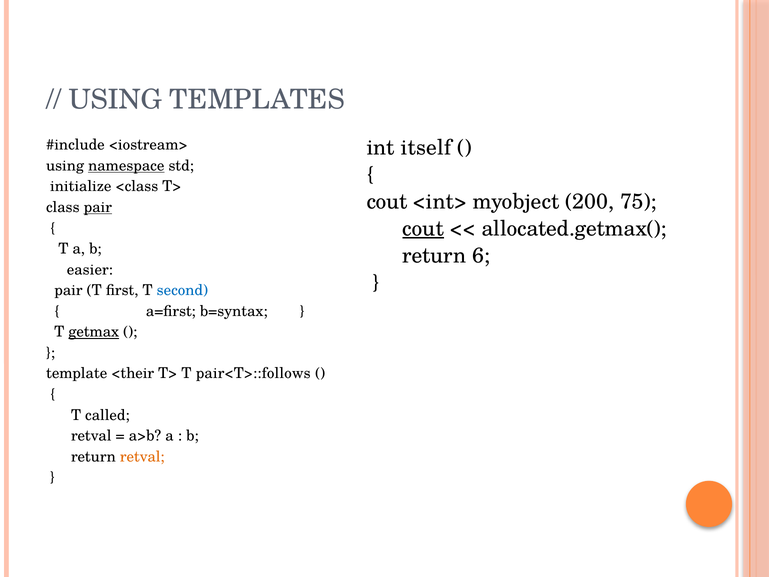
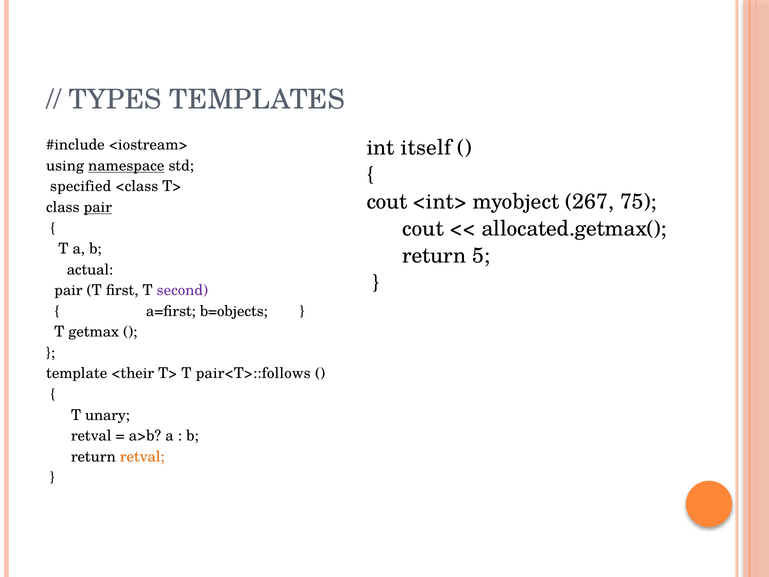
USING: USING -> TYPES (115, 100)
initialize: initialize -> specified (81, 186)
200: 200 -> 267 (590, 202)
cout underline: present -> none (423, 229)
6: 6 -> 5 (481, 256)
easier: easier -> actual (90, 270)
second colour: blue -> purple (182, 290)
b=syntax: b=syntax -> b=objects (234, 311)
getmax underline: present -> none (94, 332)
called: called -> unary (107, 415)
